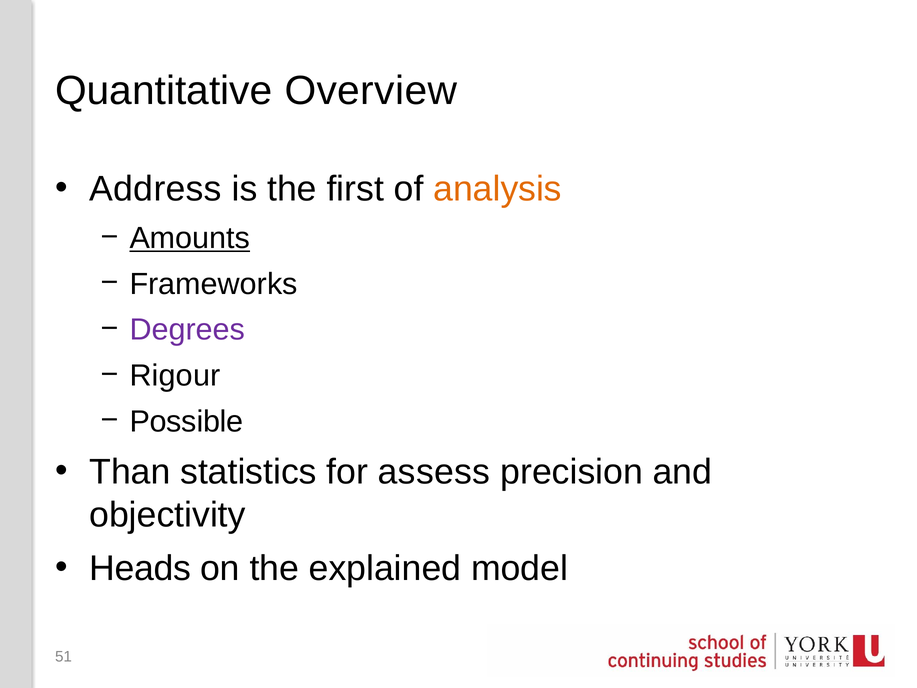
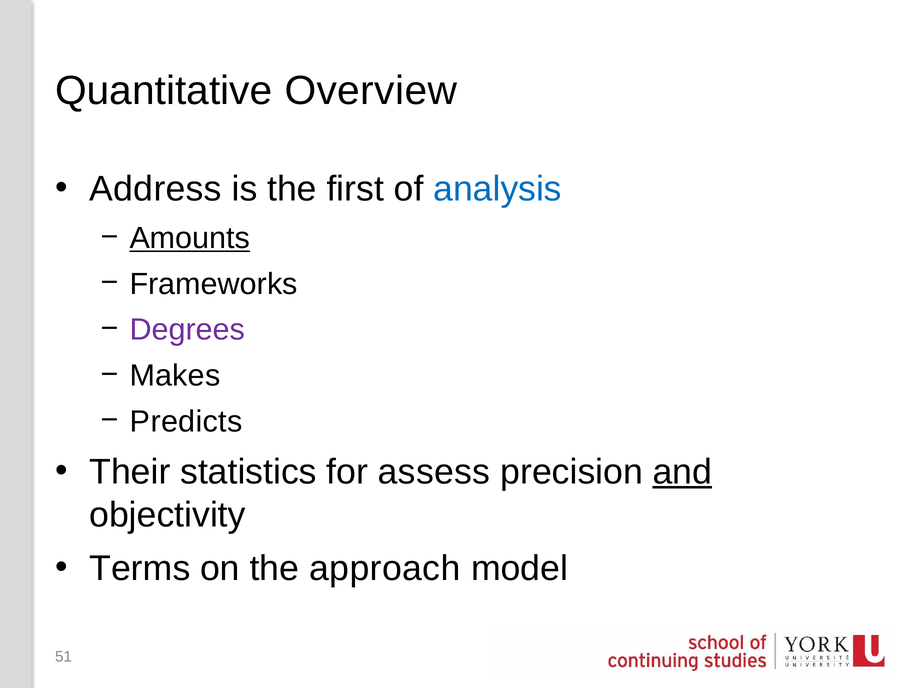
analysis colour: orange -> blue (498, 189)
Rigour: Rigour -> Makes (175, 376)
Possible: Possible -> Predicts (186, 421)
Than: Than -> Their (130, 472)
and underline: none -> present (682, 472)
Heads: Heads -> Terms (140, 568)
explained: explained -> approach (385, 568)
